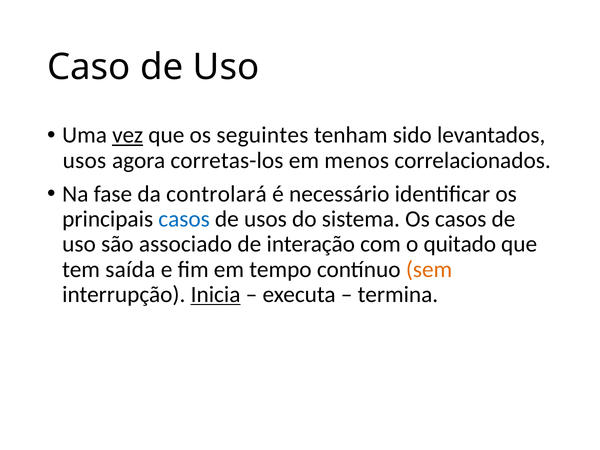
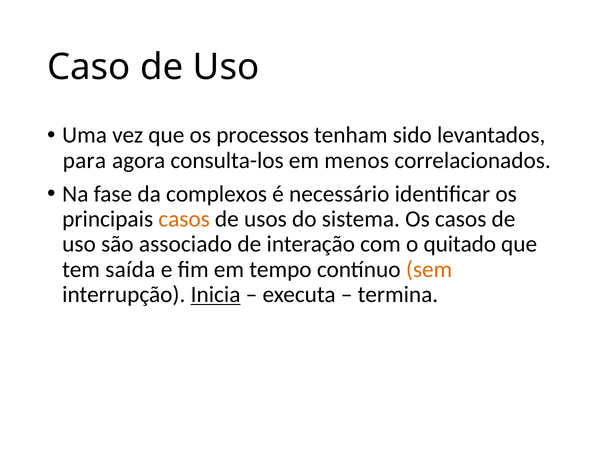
vez underline: present -> none (128, 135)
seguintes: seguintes -> processos (263, 135)
usos: usos -> para (84, 160)
corretas-los: corretas-los -> consulta-los (227, 160)
controlará: controlará -> complexos (217, 194)
casos colour: blue -> orange (184, 219)
